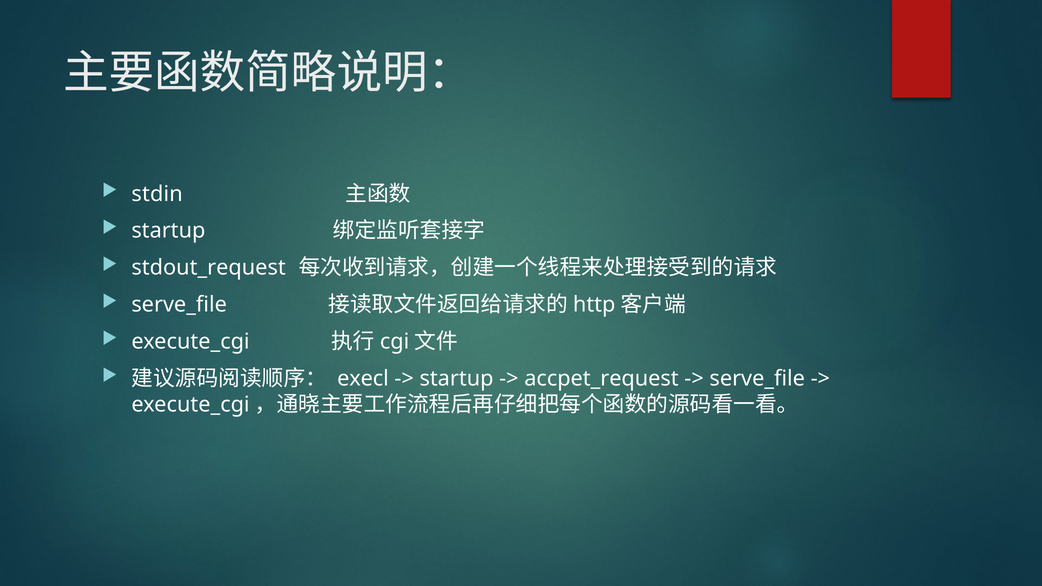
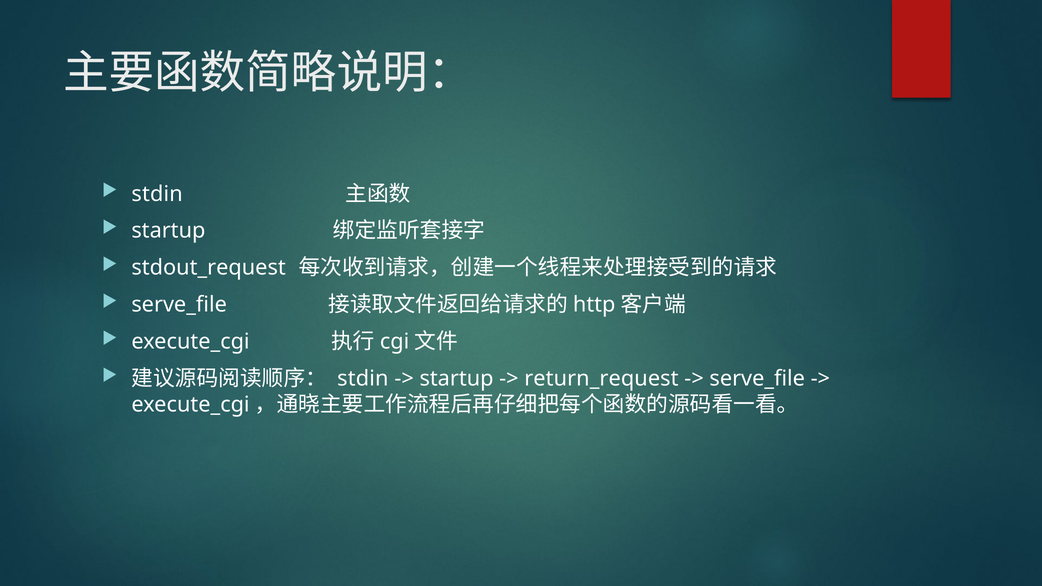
execl: execl -> stdin (363, 379)
accpet_request: accpet_request -> return_request (601, 379)
